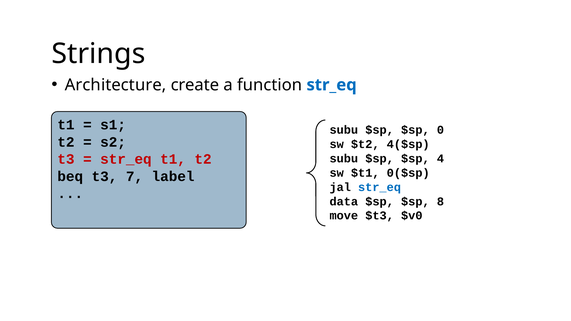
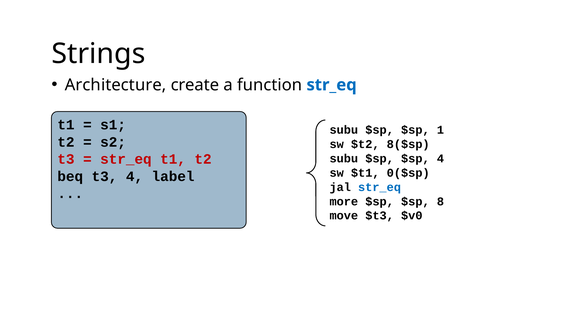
0: 0 -> 1 (440, 130)
4($sp: 4($sp -> 8($sp (408, 144)
t3 7: 7 -> 4 (135, 176)
data: data -> more (344, 202)
